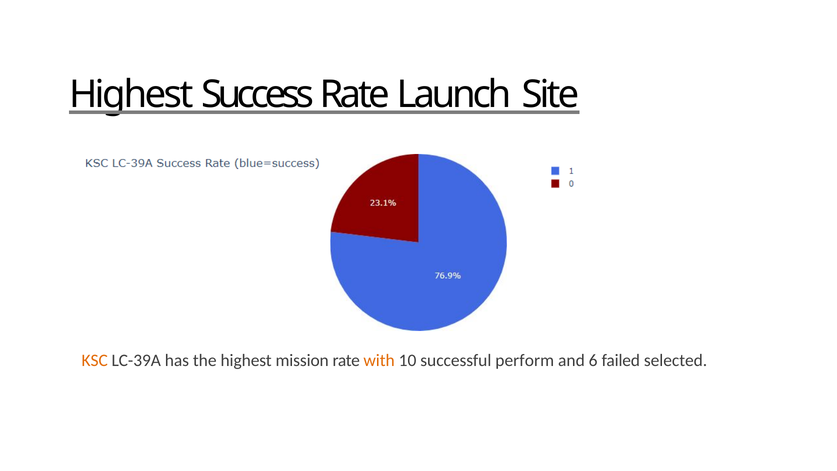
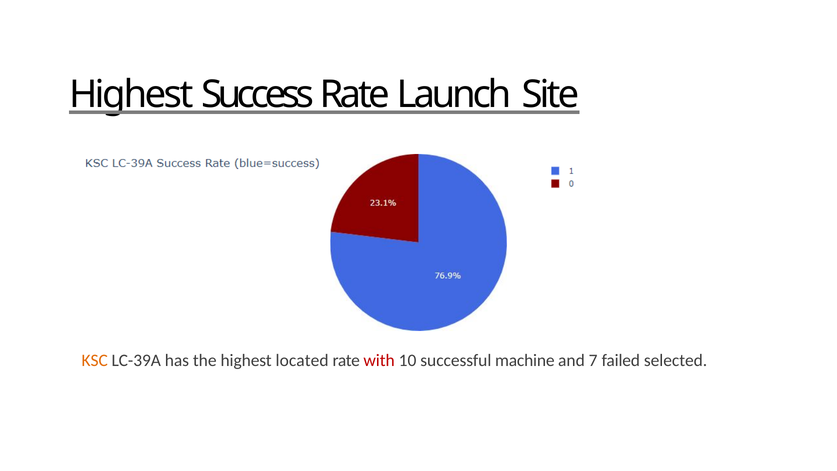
mission: mission -> located (302, 360)
with colour: orange -> red (379, 360)
perform: perform -> machine (525, 360)
6: 6 -> 7 (593, 360)
